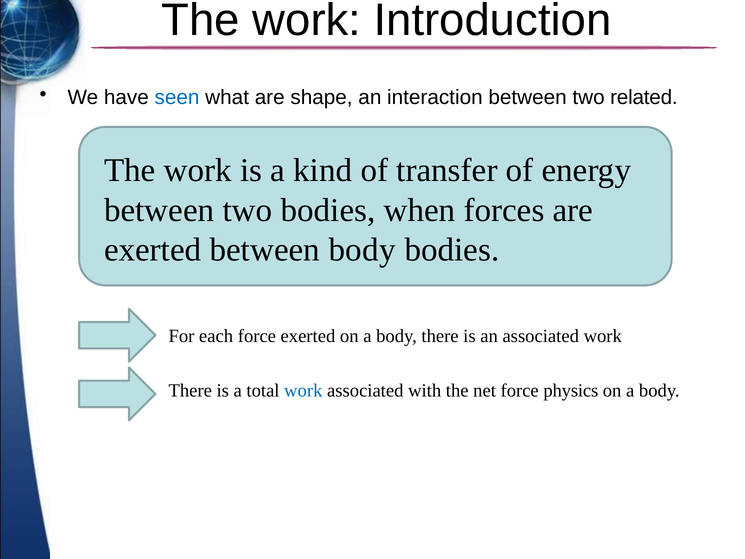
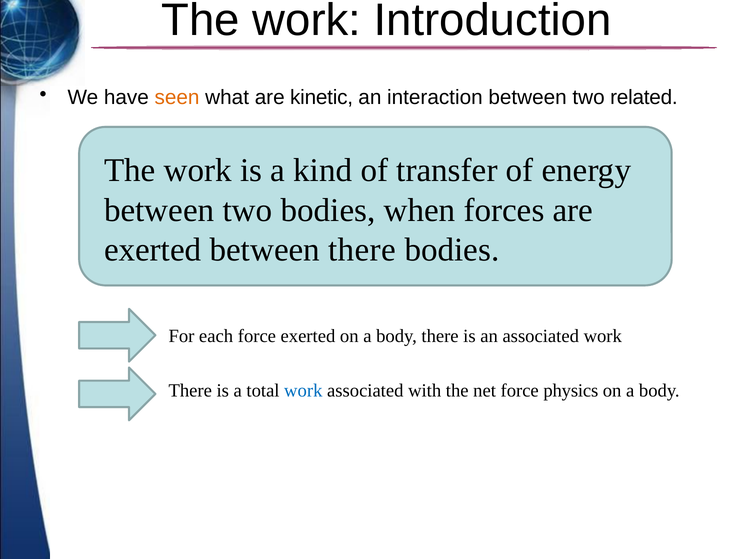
seen colour: blue -> orange (177, 98)
shape: shape -> kinetic (322, 98)
between body: body -> there (362, 250)
